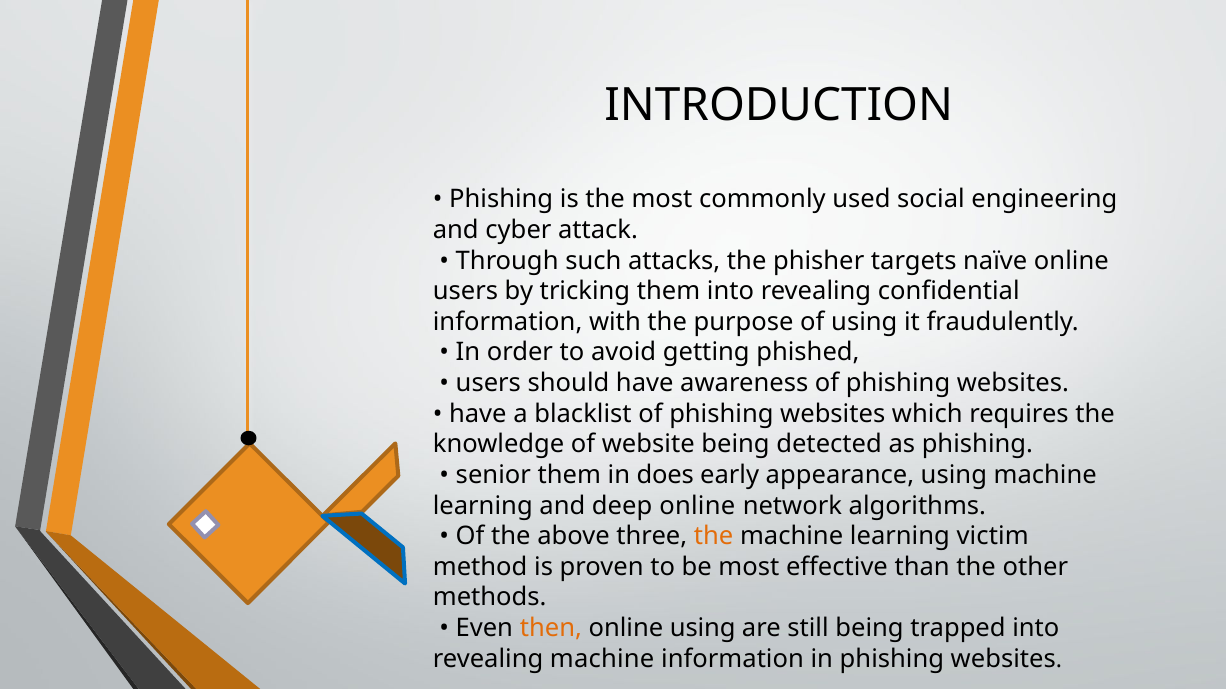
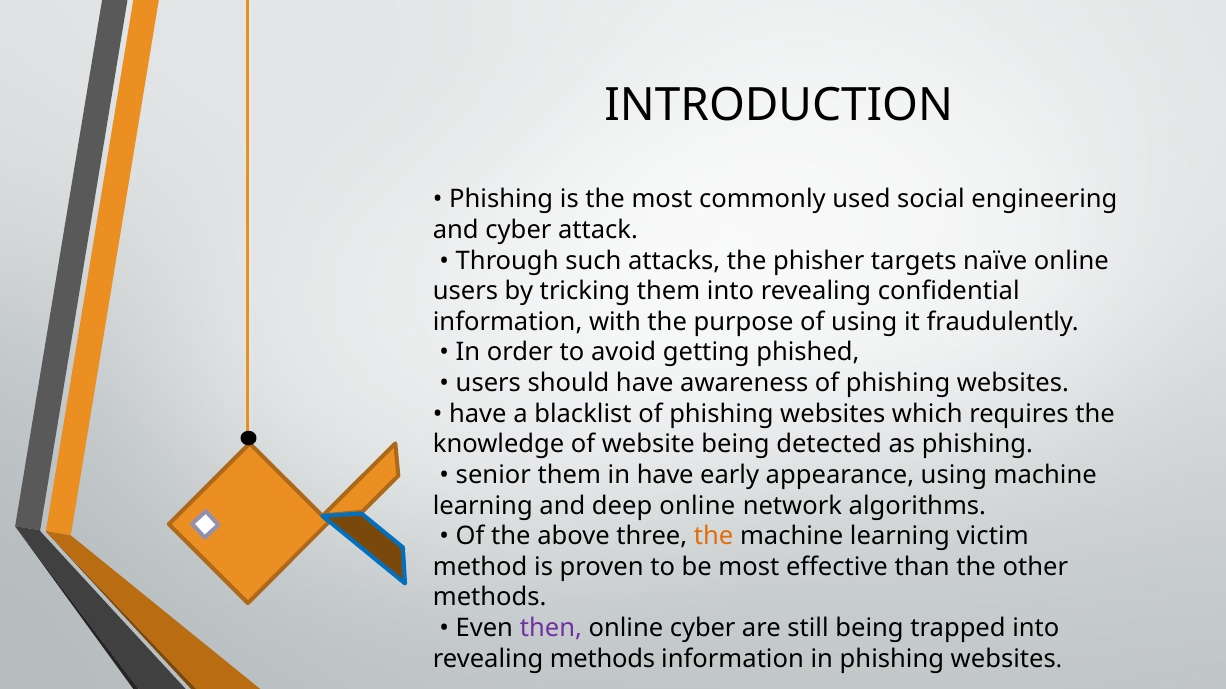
in does: does -> have (665, 475)
then colour: orange -> purple (551, 629)
online using: using -> cyber (703, 629)
revealing machine: machine -> methods (602, 659)
